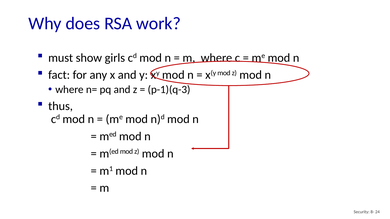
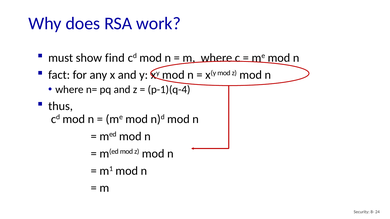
girls: girls -> find (115, 58)
p-1)(q-3: p-1)(q-3 -> p-1)(q-4 (169, 90)
